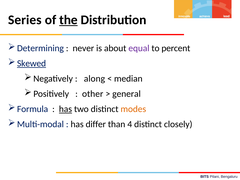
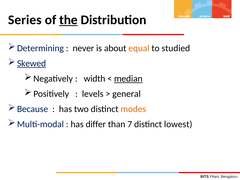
equal colour: purple -> orange (139, 48)
percent: percent -> studied (176, 48)
along: along -> width (95, 79)
median underline: none -> present (128, 79)
other: other -> levels (93, 94)
Formula: Formula -> Because (33, 109)
has underline: present -> none (65, 109)
4: 4 -> 7 (130, 124)
closely: closely -> lowest (178, 124)
